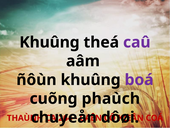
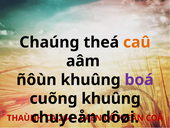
Khuûng: Khuûng -> Chaúng (49, 42)
caû colour: purple -> orange (137, 42)
cuõng phaùch: phaùch -> khuûng (111, 98)
